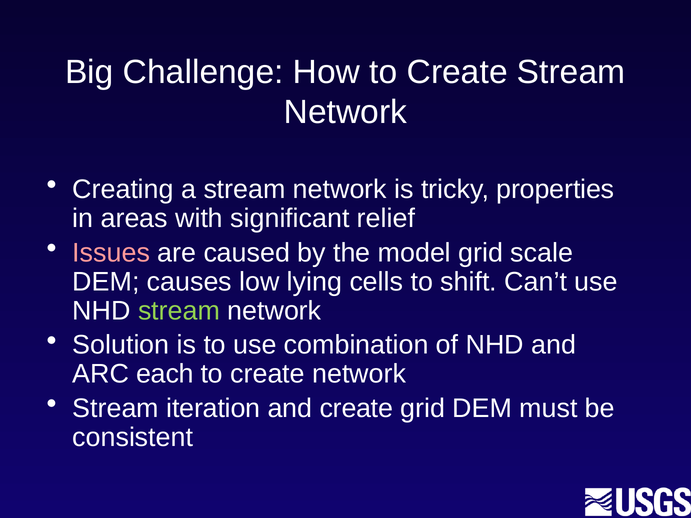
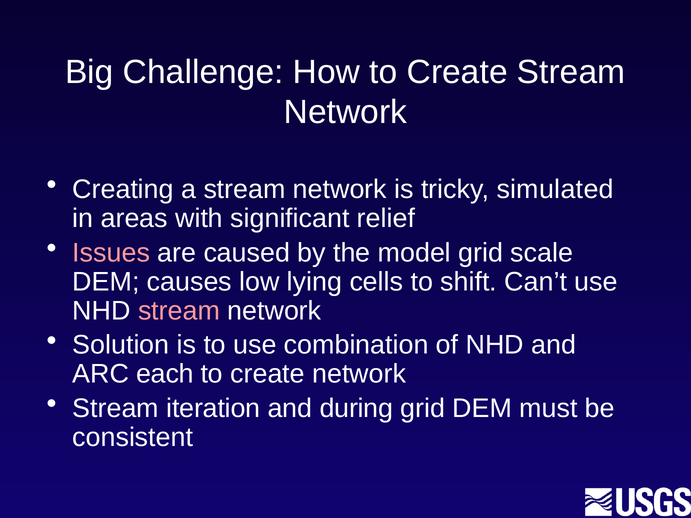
properties: properties -> simulated (555, 190)
stream colour: light green -> pink (179, 311)
and create: create -> during (356, 408)
